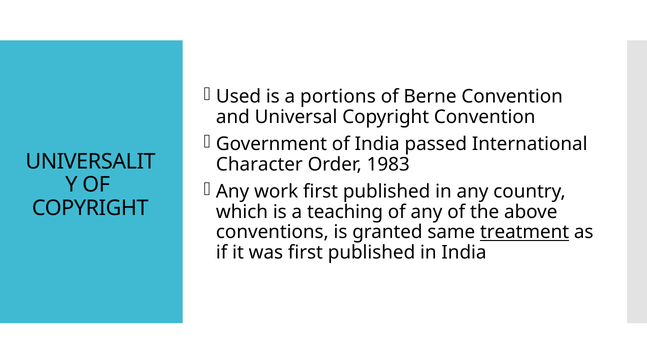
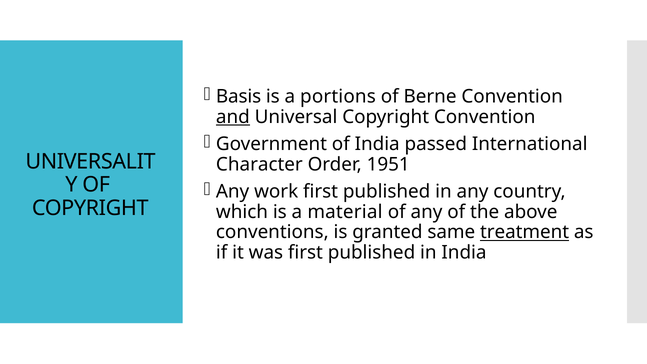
Used: Used -> Basis (239, 97)
and underline: none -> present (233, 117)
1983: 1983 -> 1951 (388, 164)
teaching: teaching -> material (345, 212)
